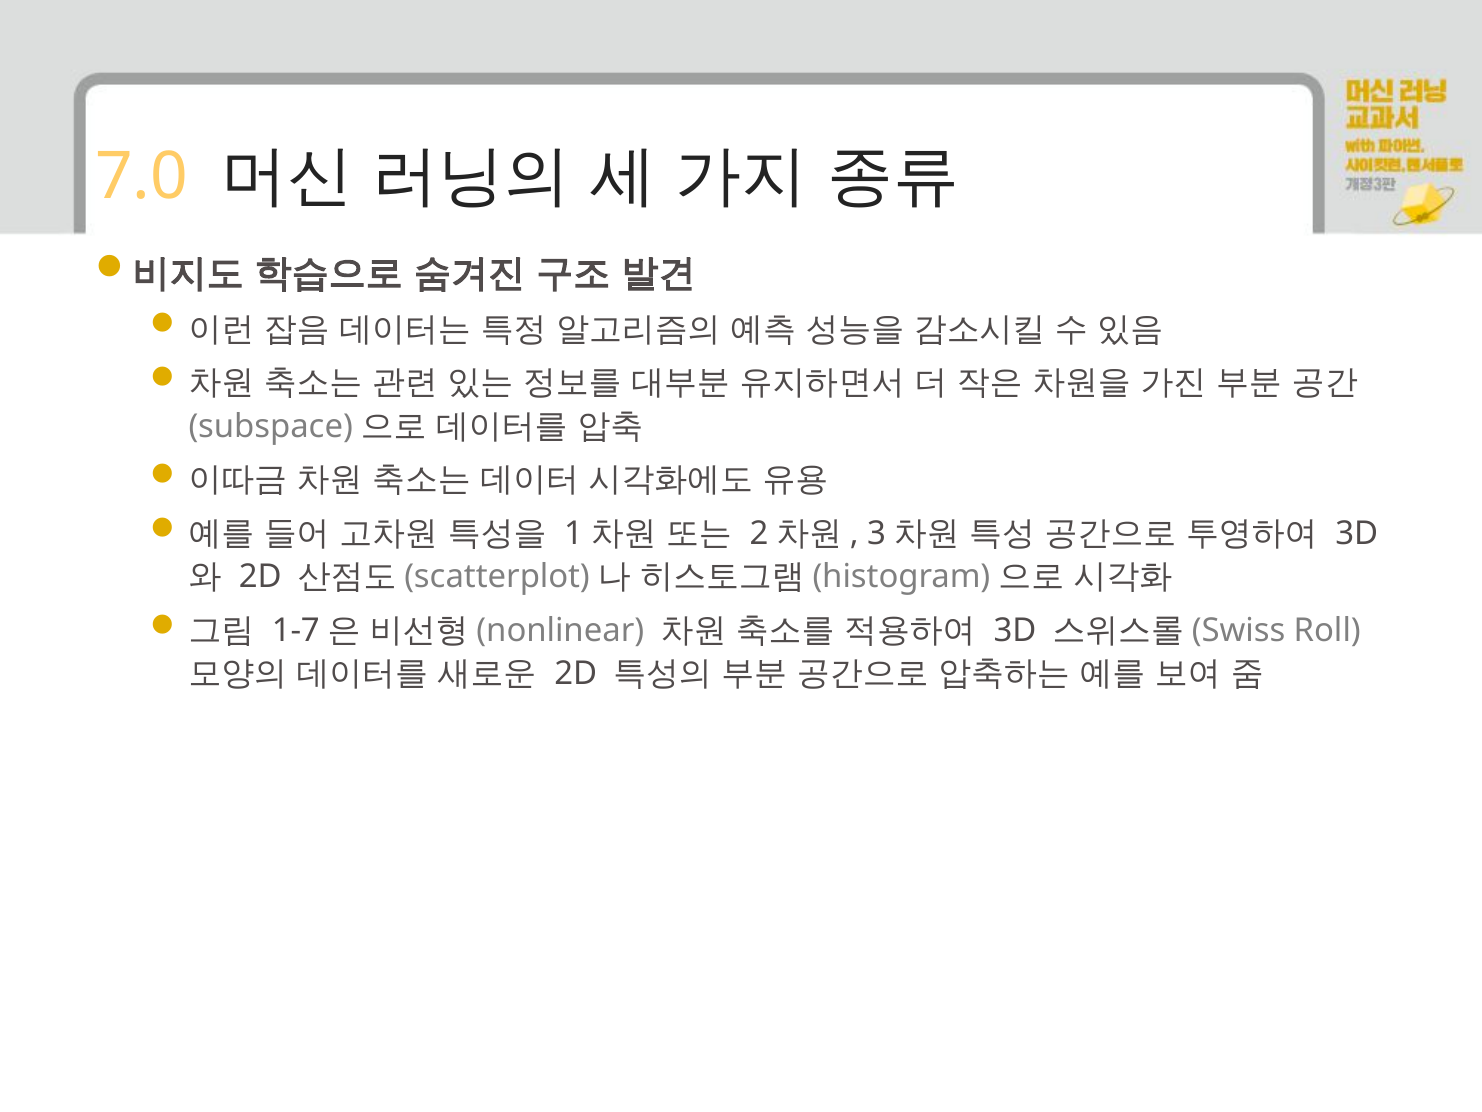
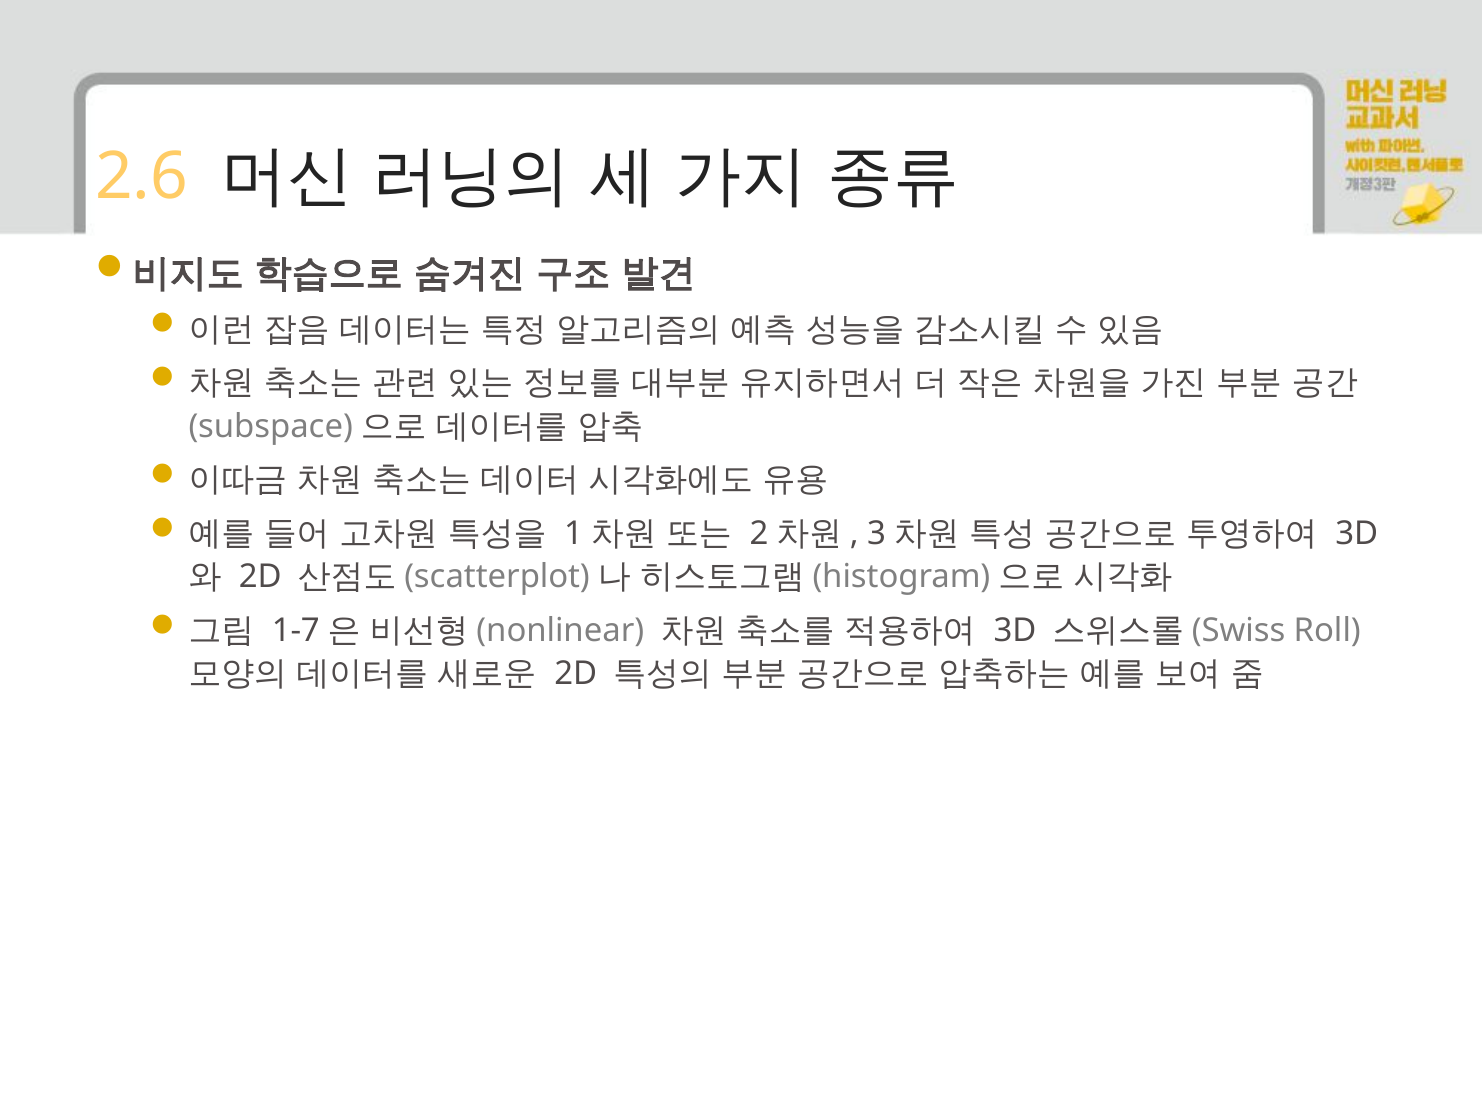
7.0: 7.0 -> 2.6 (142, 176)
